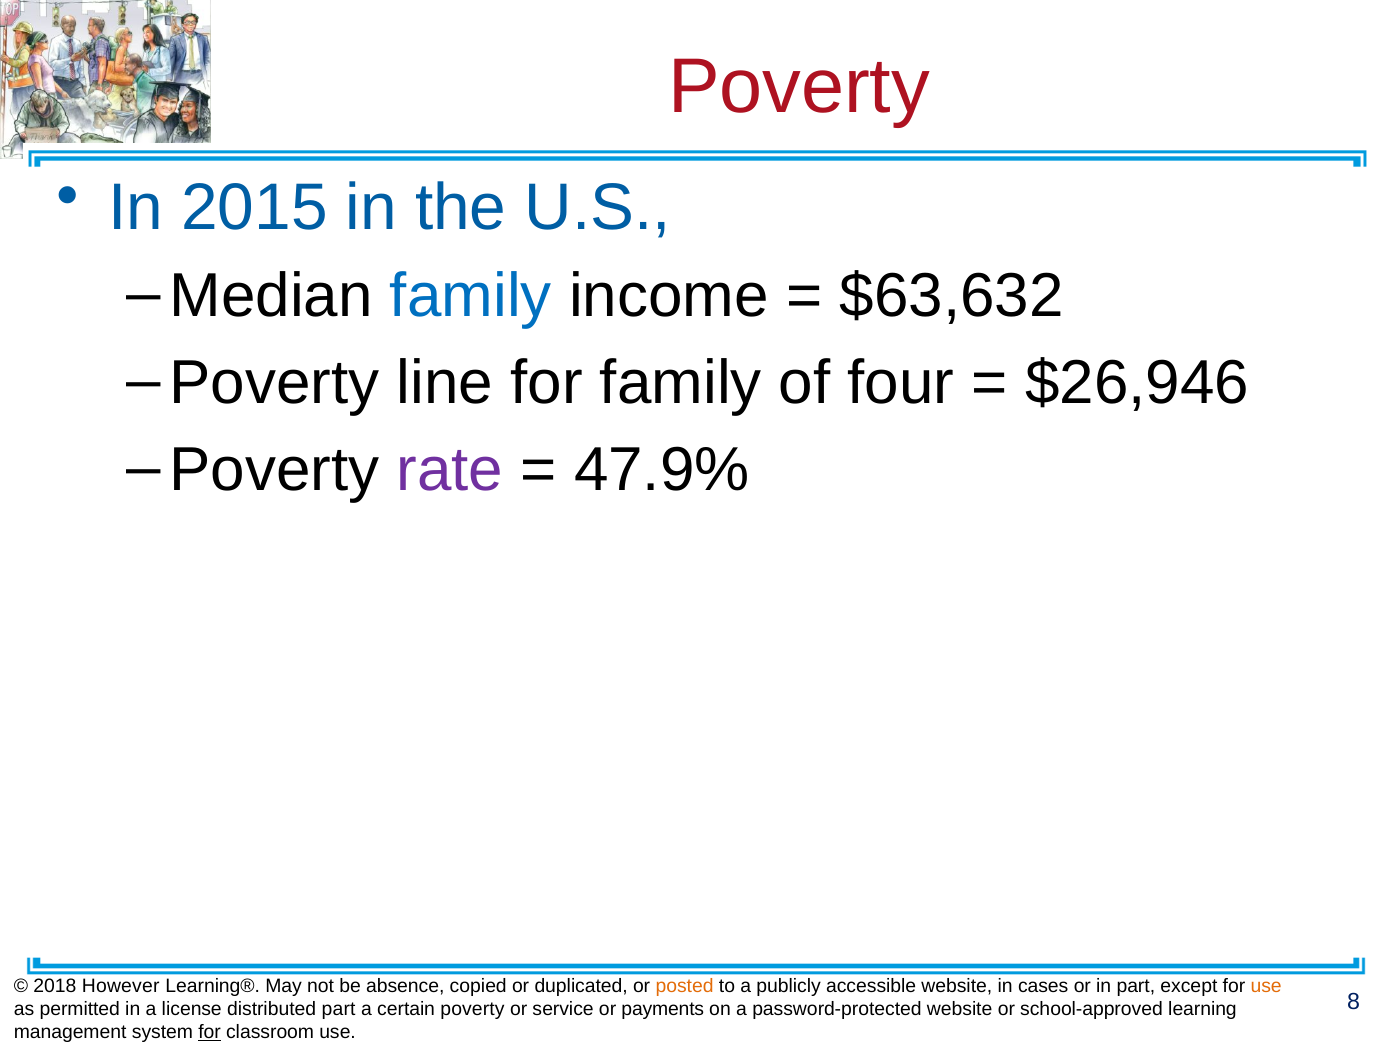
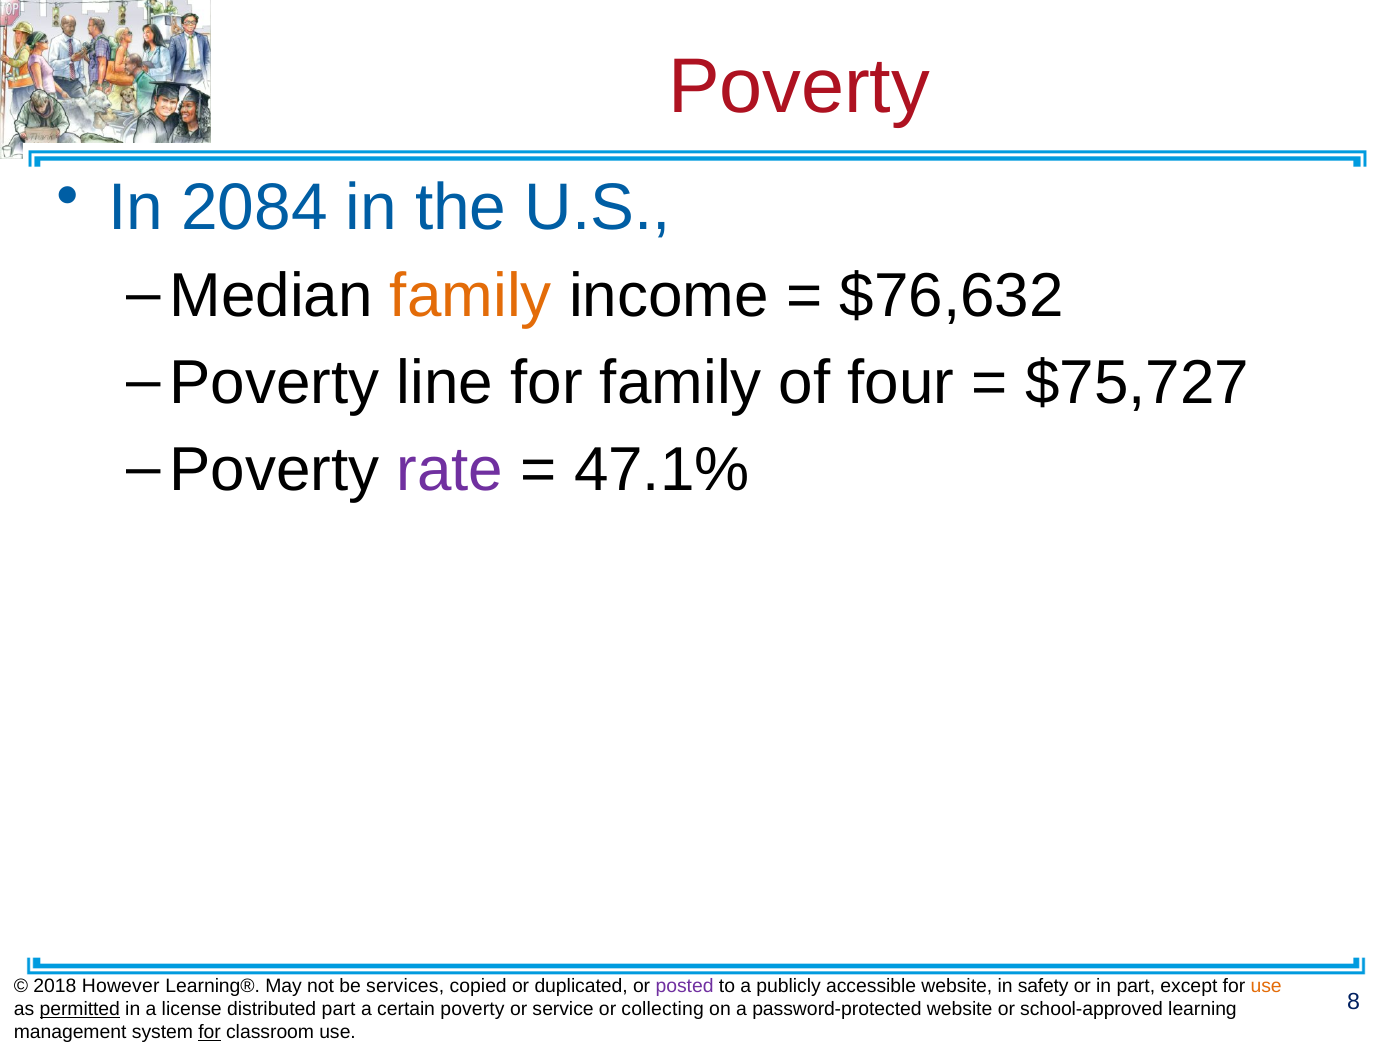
2015: 2015 -> 2084 (255, 207)
family colour: blue -> orange (471, 296)
$63,632: $63,632 -> $76,632 (952, 296)
$26,946: $26,946 -> $75,727 (1137, 383)
47.9%: 47.9% -> 47.1% (662, 470)
absence: absence -> services (405, 986)
posted colour: orange -> purple (685, 986)
cases: cases -> safety (1043, 986)
permitted underline: none -> present (80, 1009)
payments: payments -> collecting (663, 1009)
